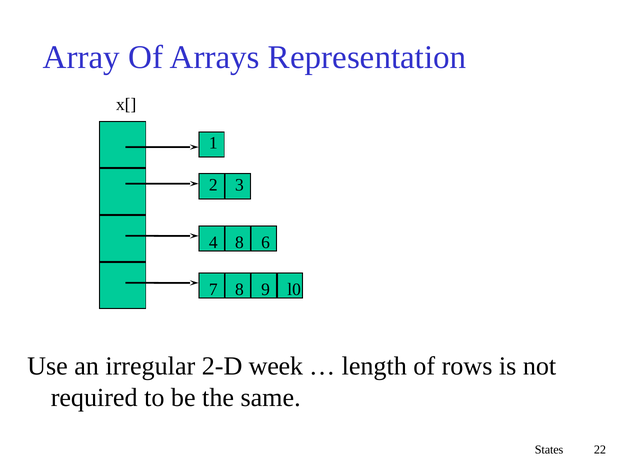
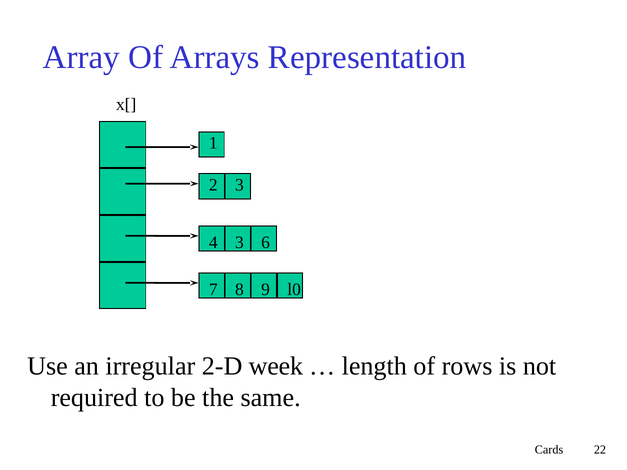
4 8: 8 -> 3 (239, 242)
States: States -> Cards (549, 450)
